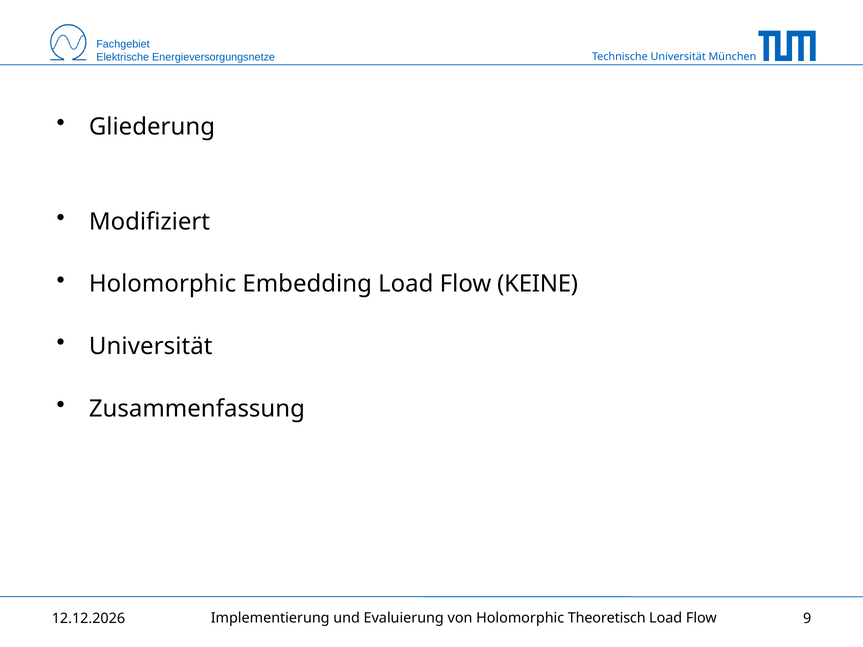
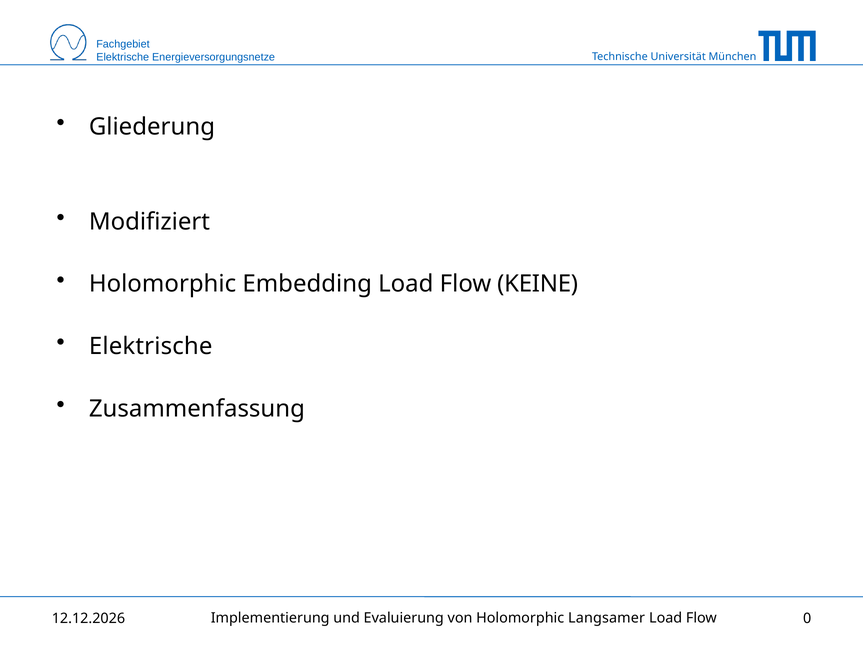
Universität: Universität -> Elektrische (151, 346)
Theoretisch: Theoretisch -> Langsamer (607, 618)
9: 9 -> 0 (807, 619)
